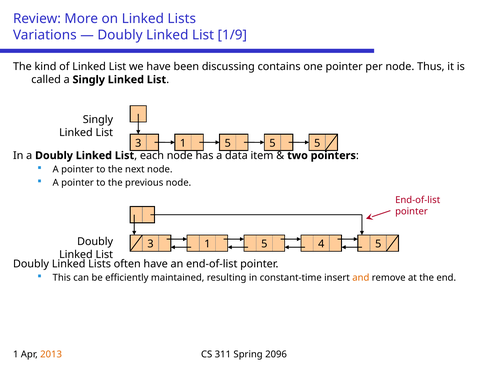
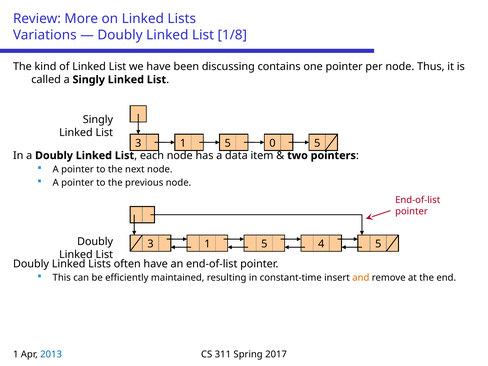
1/9: 1/9 -> 1/8 (232, 35)
1 5 5: 5 -> 0 (272, 143)
2013 colour: orange -> blue (51, 354)
2096: 2096 -> 2017 (276, 354)
